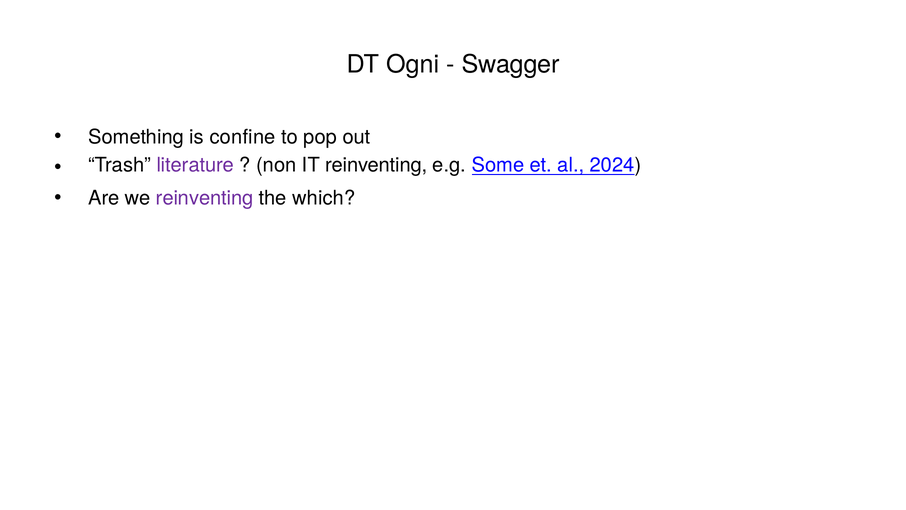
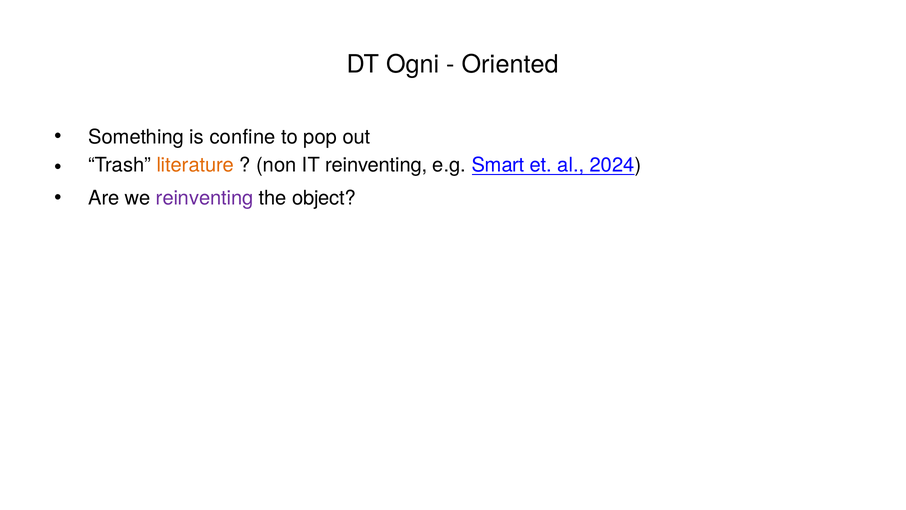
Swagger: Swagger -> Oriented (510, 65)
literature colour: purple -> orange (195, 165)
Some: Some -> Smart (498, 165)
which: which -> object (324, 198)
